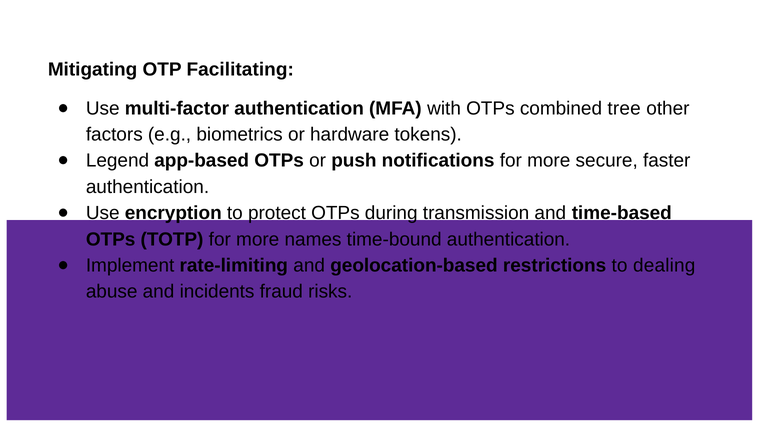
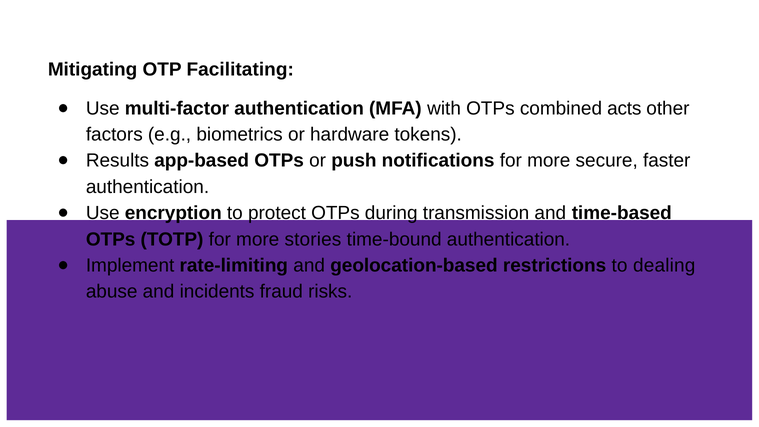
tree: tree -> acts (624, 108)
Legend: Legend -> Results (117, 161)
names: names -> stories (313, 239)
